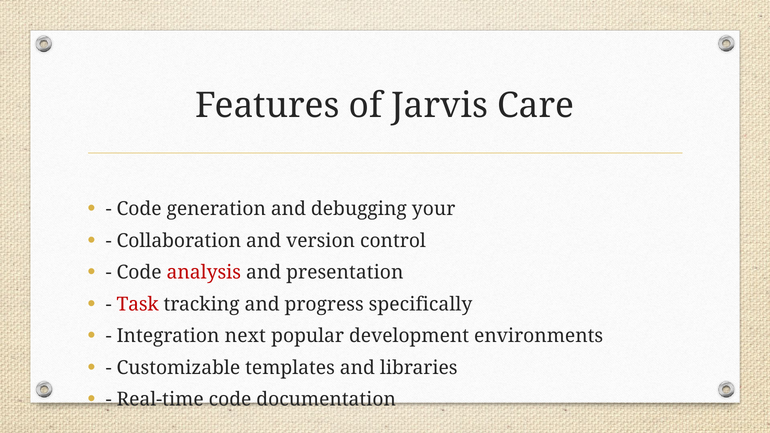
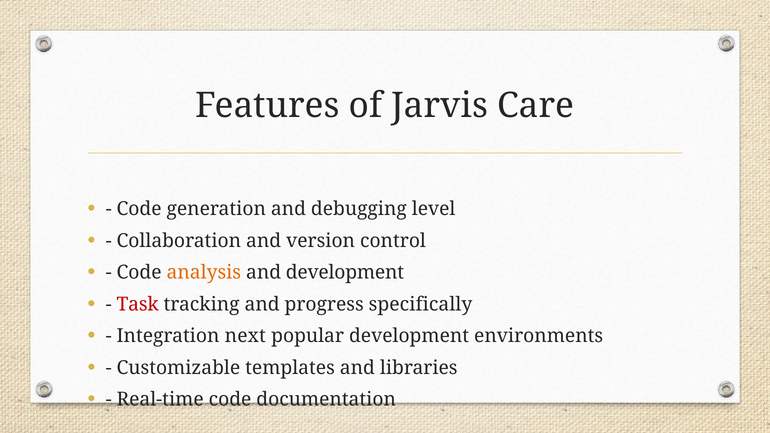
your: your -> level (434, 209)
analysis colour: red -> orange (204, 273)
and presentation: presentation -> development (345, 273)
